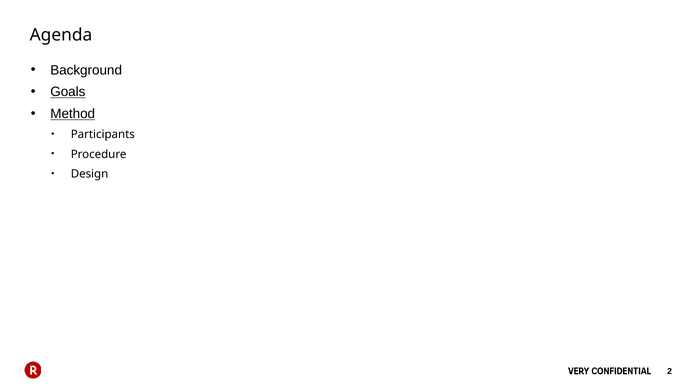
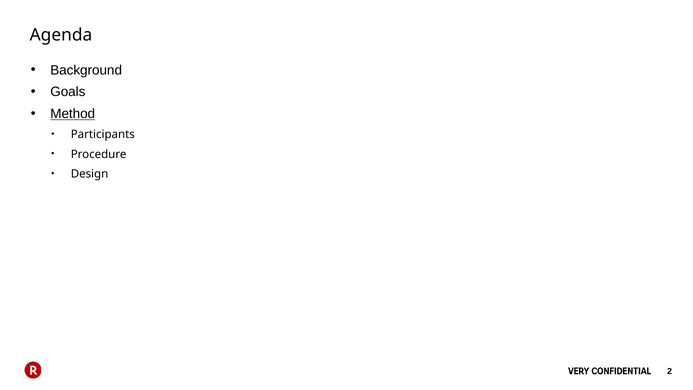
Goals underline: present -> none (68, 92)
